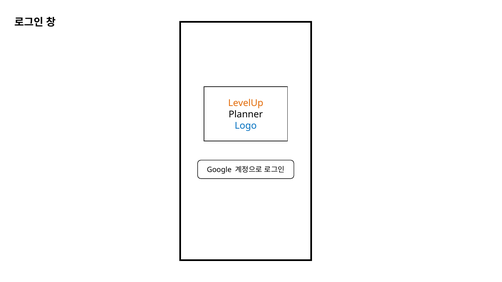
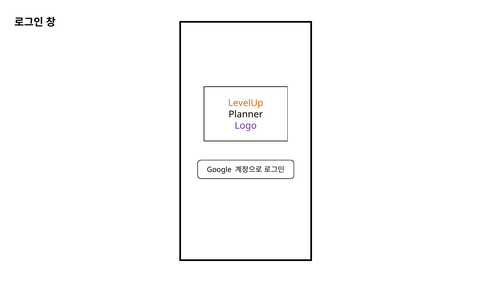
Logo colour: blue -> purple (246, 126)
